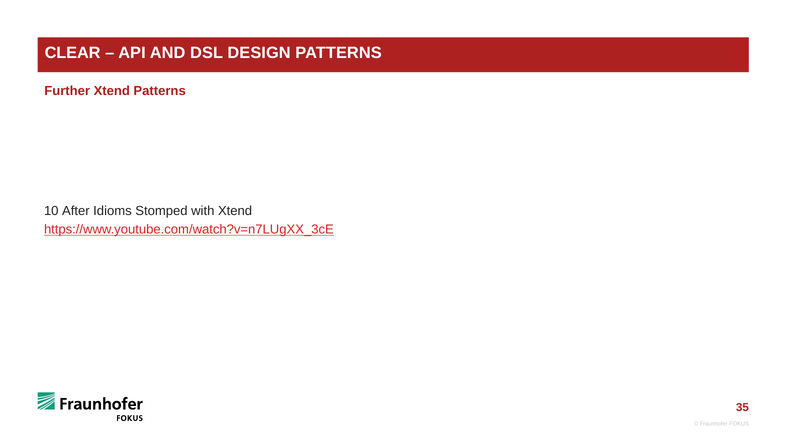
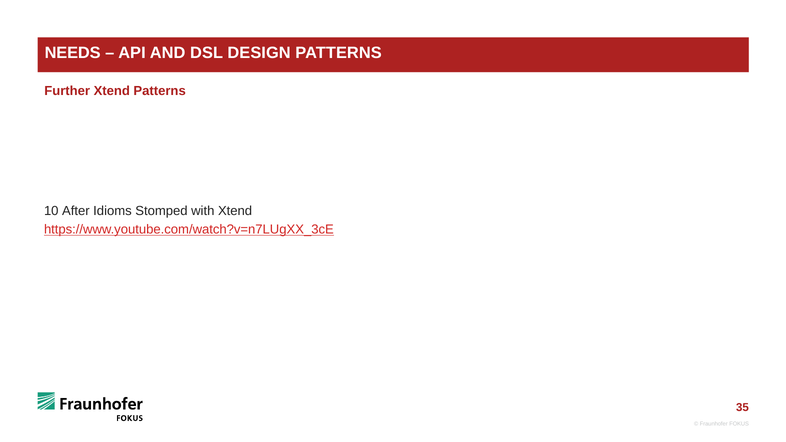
CLEAR: CLEAR -> NEEDS (73, 53)
